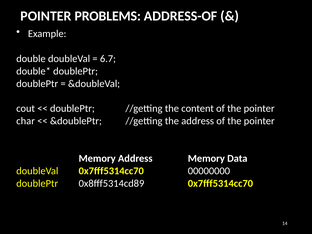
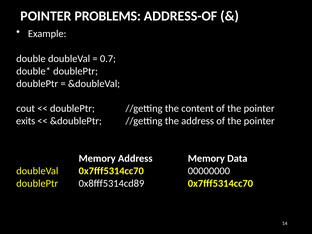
6.7: 6.7 -> 0.7 (108, 59)
char: char -> exits (26, 121)
